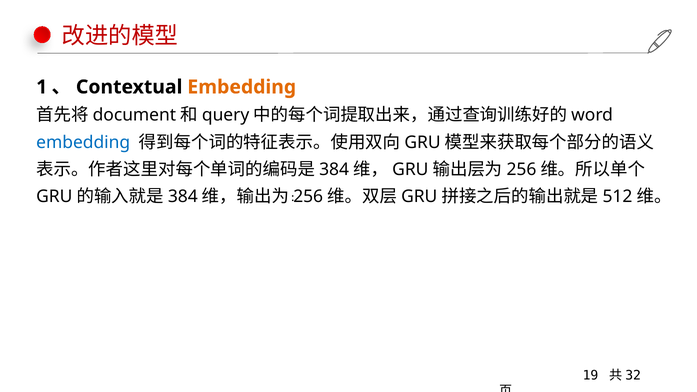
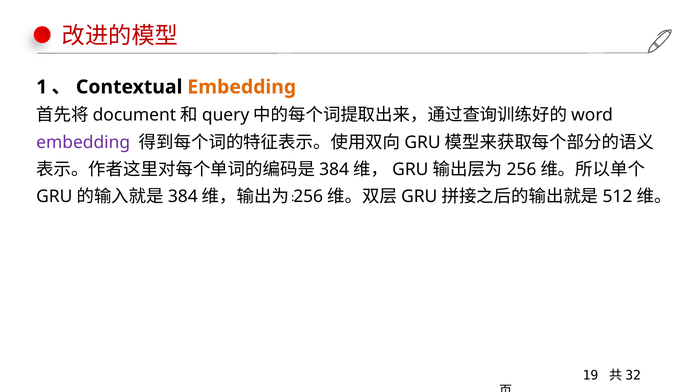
embedding colour: blue -> purple (83, 142)
